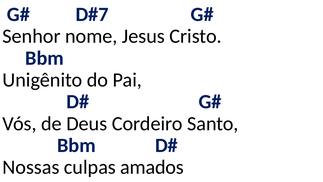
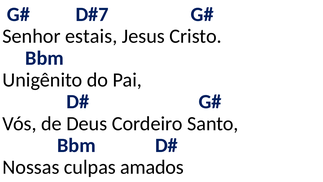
nome: nome -> estais (91, 36)
